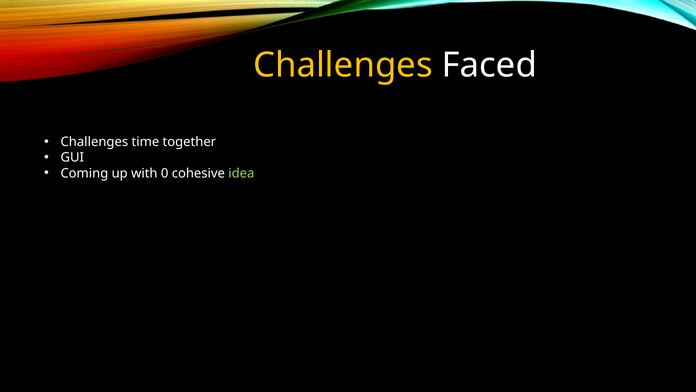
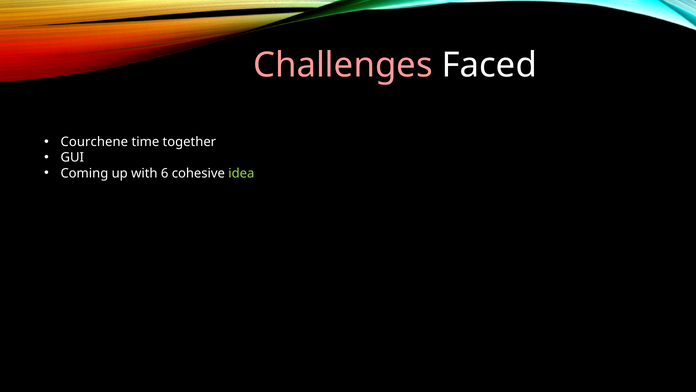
Challenges colour: yellow -> pink (343, 65)
Challenges: Challenges -> Courchene (94, 142)
0: 0 -> 6 (165, 173)
